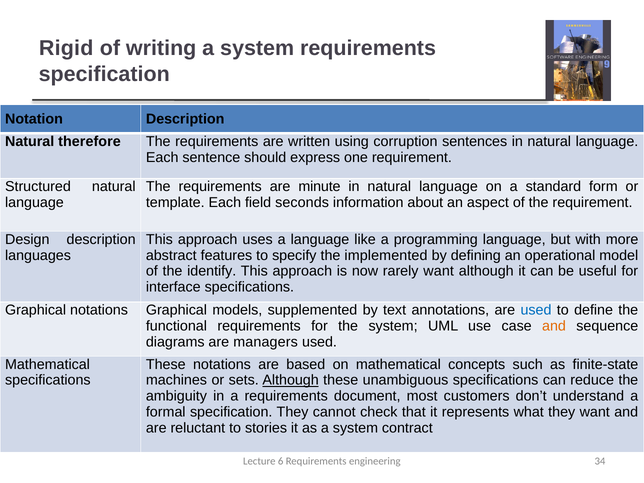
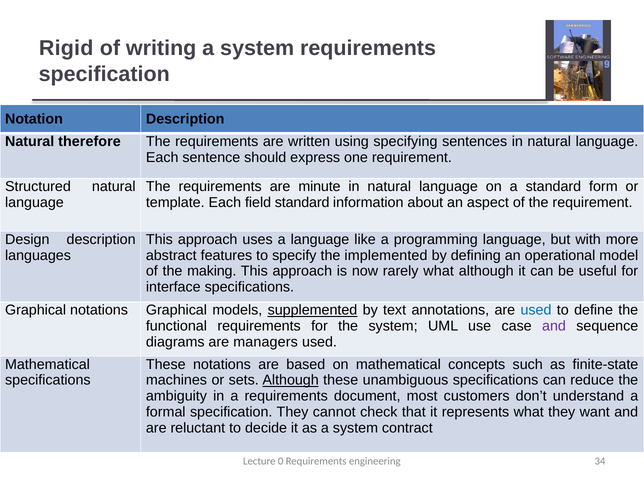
corruption: corruption -> specifying (405, 142)
field seconds: seconds -> standard (302, 203)
identify: identify -> making (212, 271)
rarely want: want -> what (439, 271)
supplemented underline: none -> present (312, 310)
and colour: orange -> purple (554, 326)
stories: stories -> decide (266, 428)
6: 6 -> 0 (281, 461)
